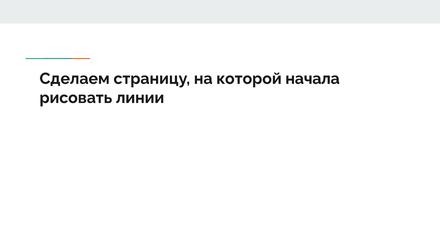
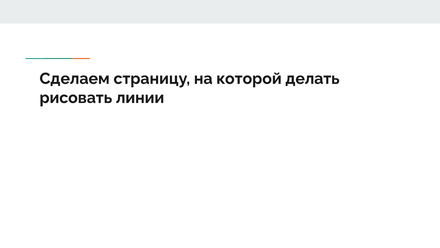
начала: начала -> делать (312, 78)
